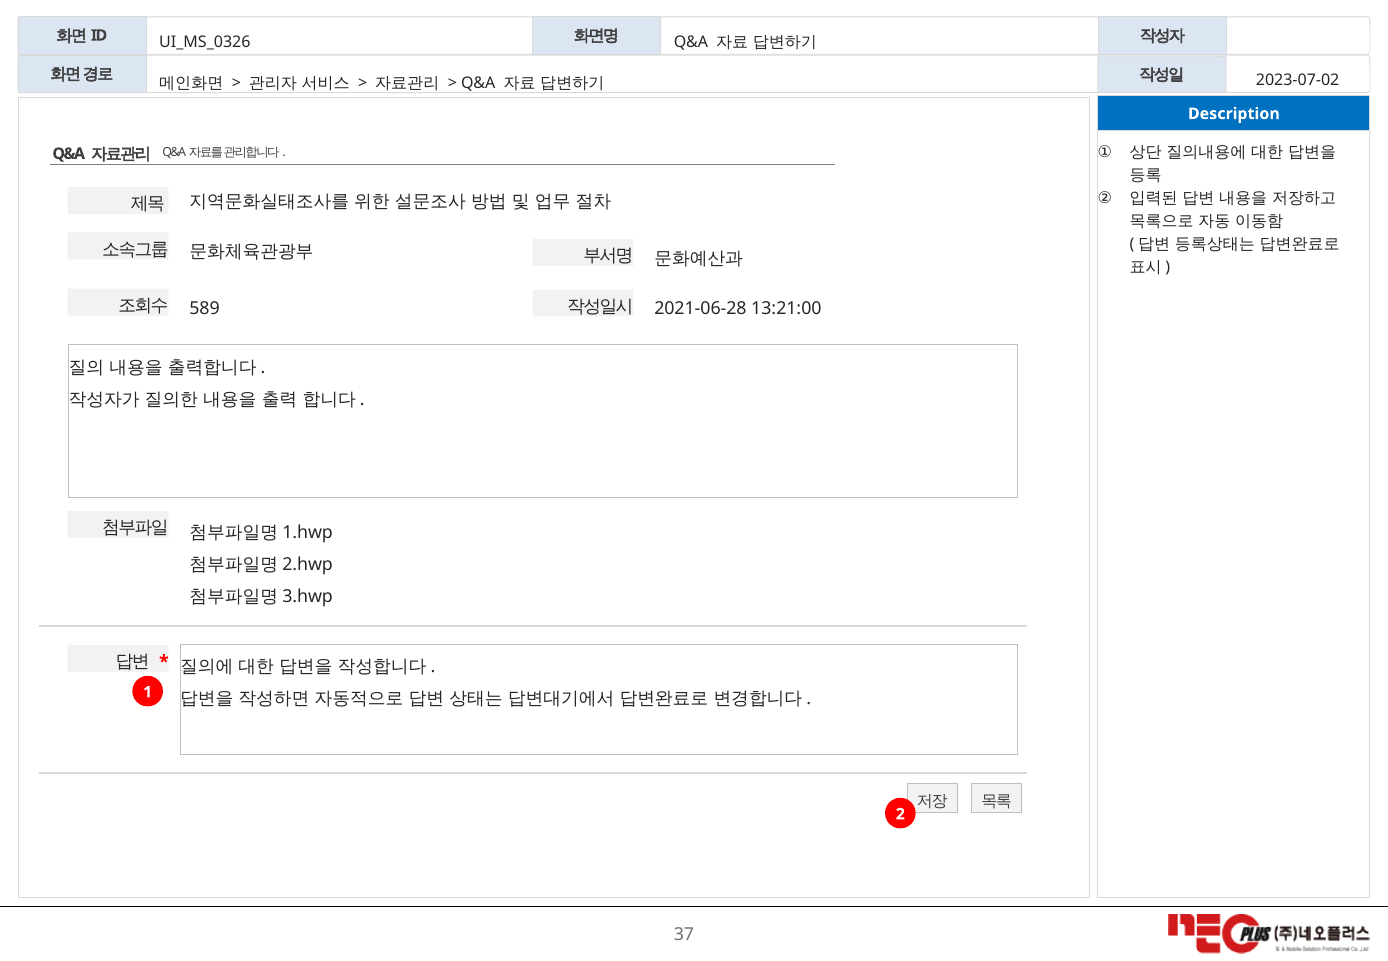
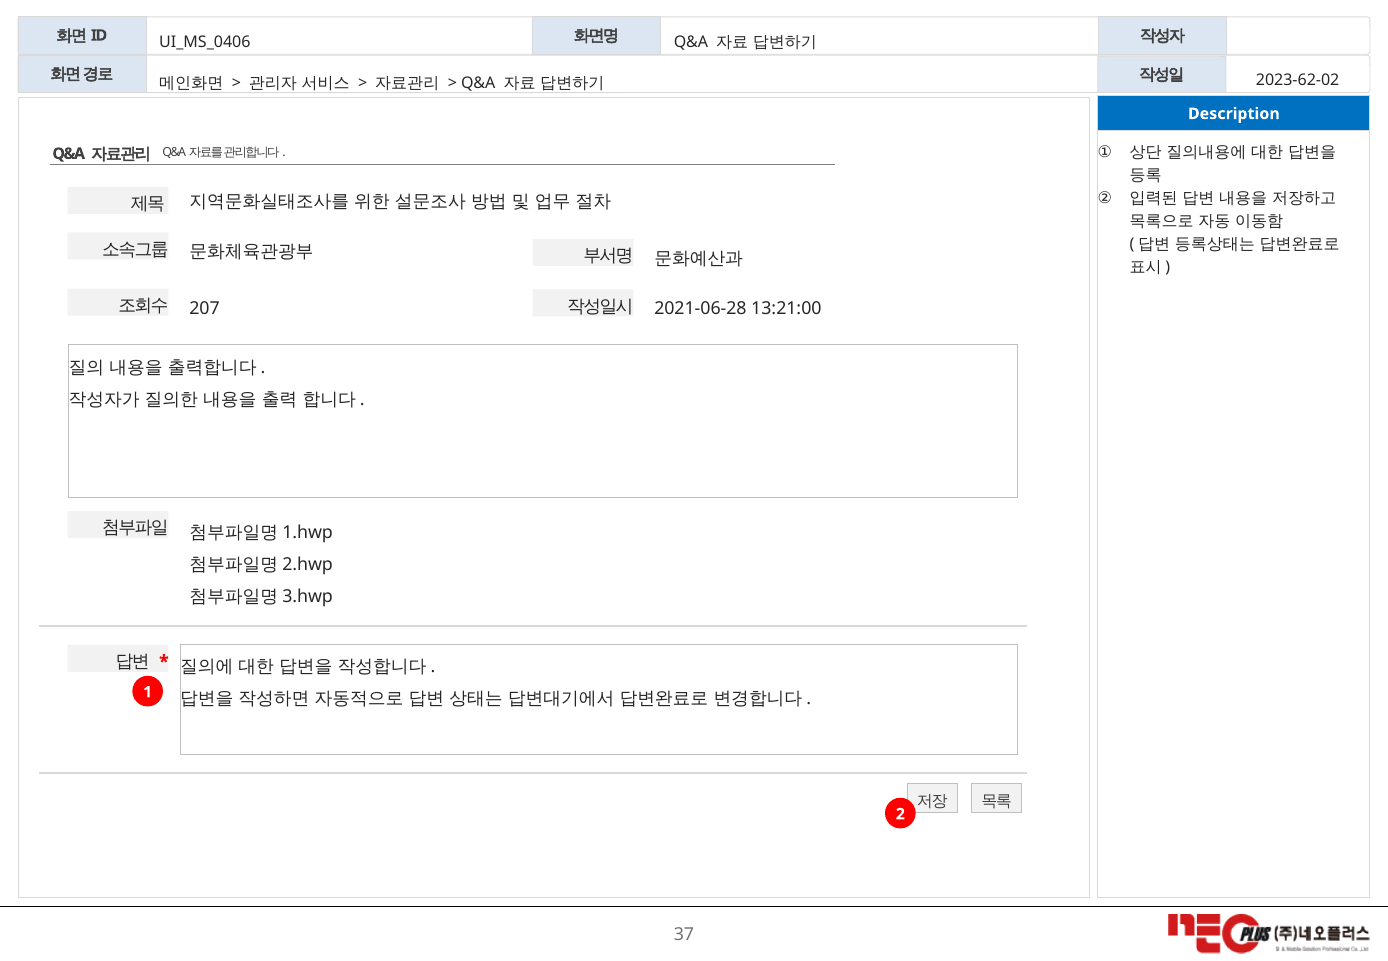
UI_MS_0326: UI_MS_0326 -> UI_MS_0406 (205, 42)
2023-07-02: 2023-07-02 -> 2023-62-02 (1298, 80)
589: 589 -> 207 (205, 308)
